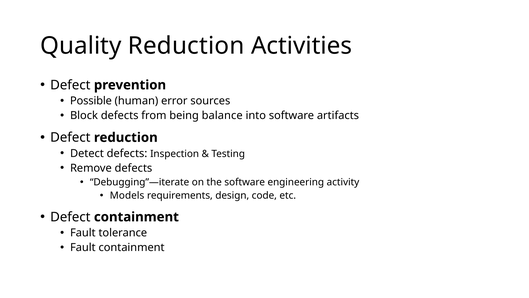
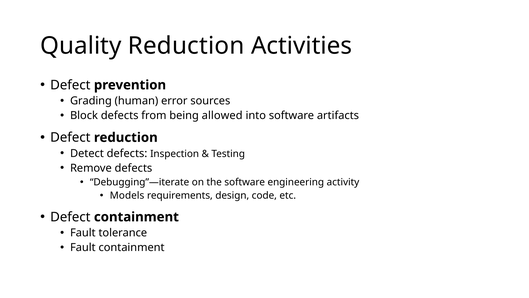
Possible: Possible -> Grading (91, 101)
balance: balance -> allowed (222, 115)
